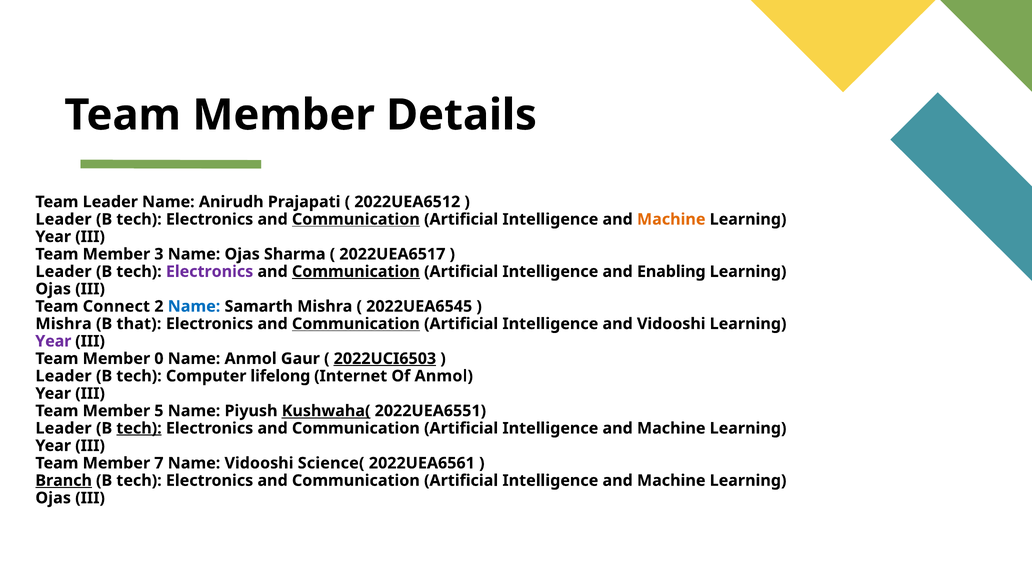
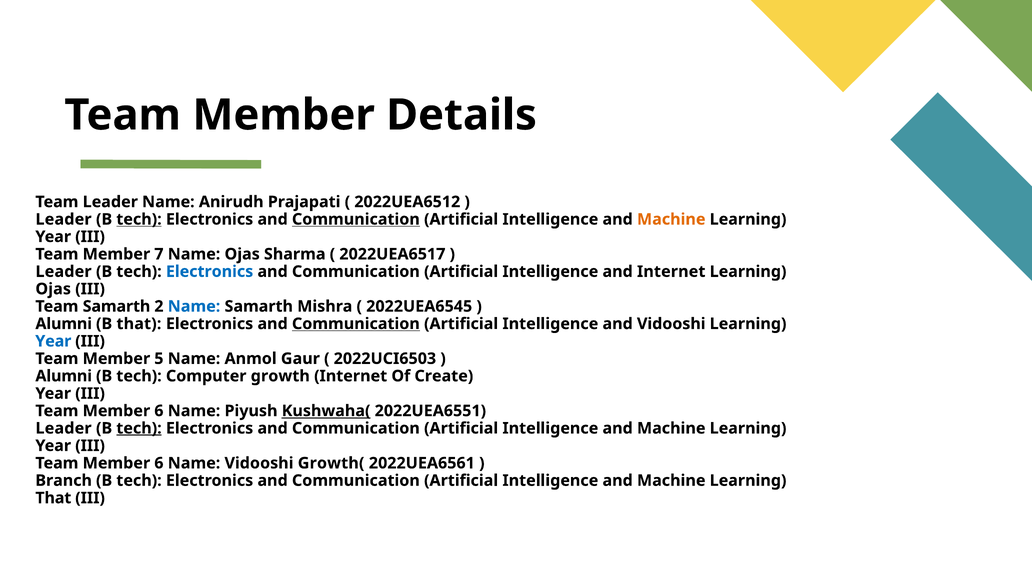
tech underline: none -> present (139, 220)
3: 3 -> 7 (159, 254)
Electronics colour: purple -> blue (210, 272)
Communication underline: present -> none (356, 272)
and Enabling: Enabling -> Internet (671, 272)
Team Connect: Connect -> Samarth (117, 307)
Mishra: Mishra -> Alumni (64, 324)
Year colour: purple -> blue (53, 342)
0: 0 -> 5 (159, 359)
2022UCI6503 underline: present -> none (385, 359)
Leader: Leader -> Alumni (64, 376)
lifelong: lifelong -> growth (280, 376)
Of Anmol: Anmol -> Create (444, 376)
5: 5 -> 6 (159, 411)
7: 7 -> 6 (159, 464)
Science(: Science( -> Growth( (331, 464)
Branch underline: present -> none (64, 481)
Ojas: Ojas -> That (53, 498)
